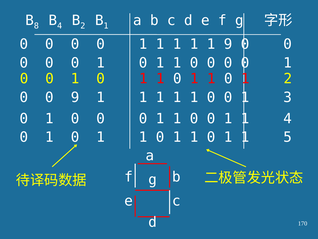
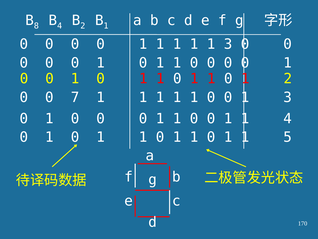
1 1 9: 9 -> 3 (228, 44)
0 9: 9 -> 7 (75, 97)
